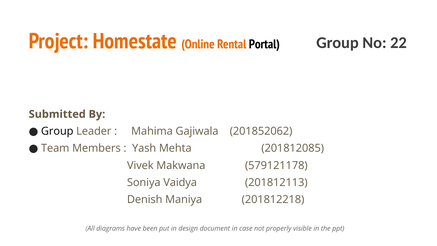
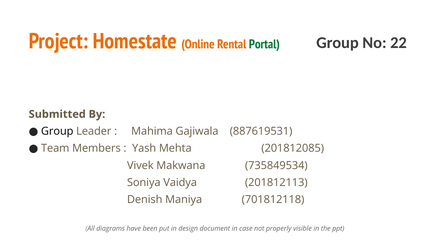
Portal colour: black -> green (264, 44)
201852062: 201852062 -> 887619531 (261, 131)
579121178: 579121178 -> 735849534 (276, 165)
201812218: 201812218 -> 701812118 (273, 199)
